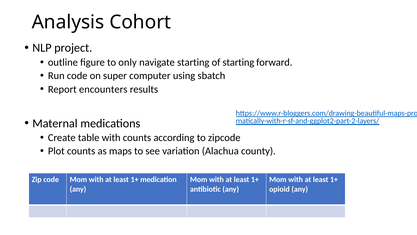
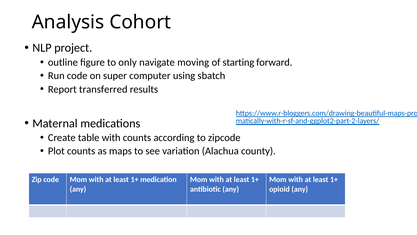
navigate starting: starting -> moving (193, 62)
encounters: encounters -> transferred (103, 89)
